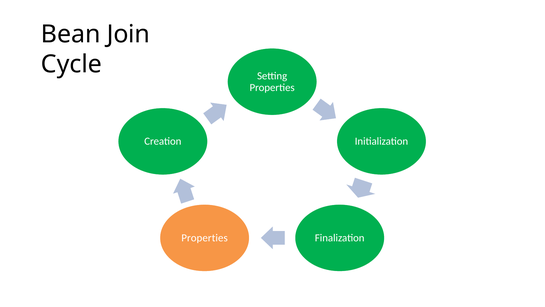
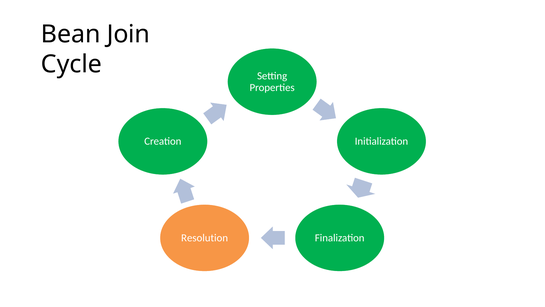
Properties: Properties -> Resolution (205, 237)
